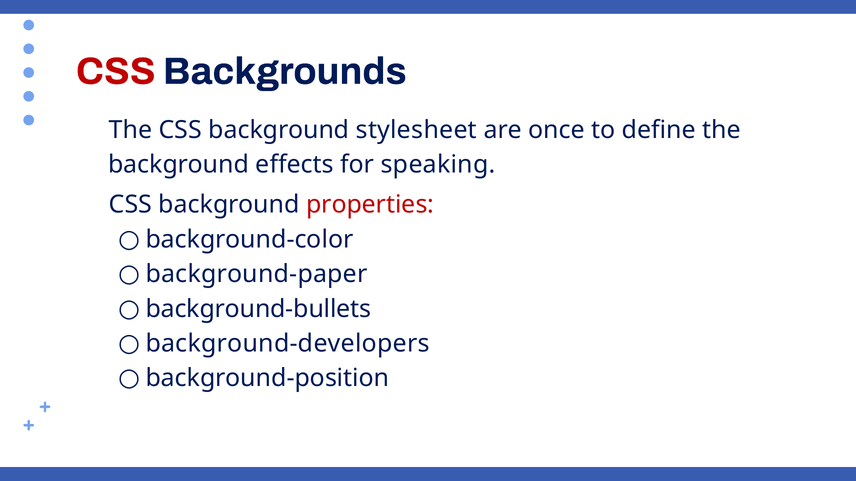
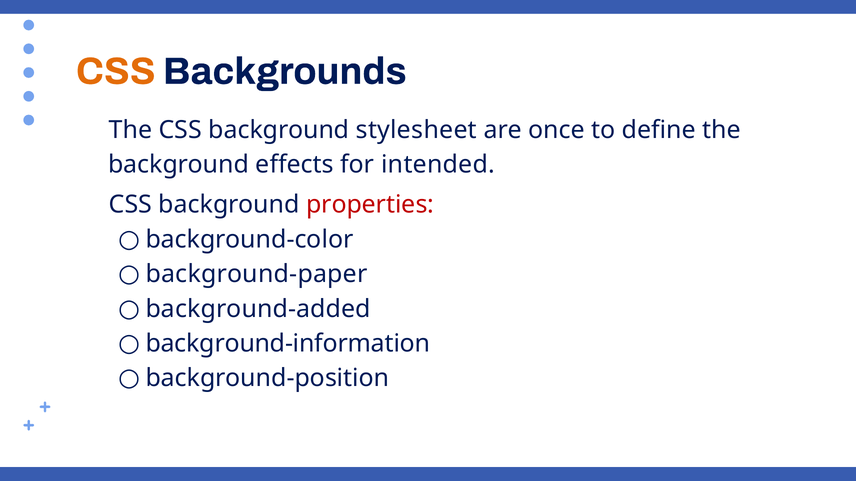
CSS colour: red -> orange (116, 71)
speaking: speaking -> intended (438, 165)
background-bullets: background-bullets -> background-added (258, 309)
background-developers: background-developers -> background-information (288, 344)
